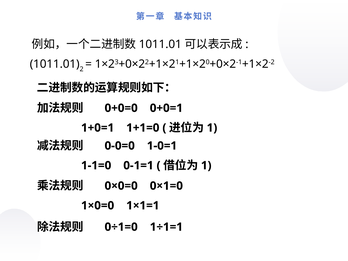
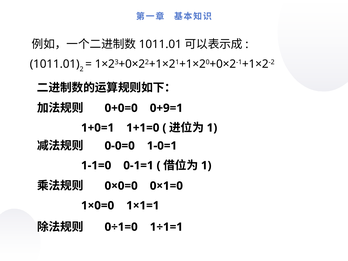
0+0=1: 0+0=1 -> 0+9=1 (166, 108)
